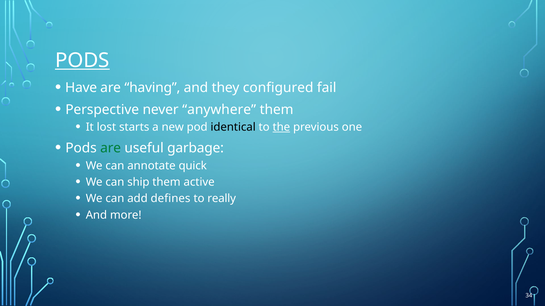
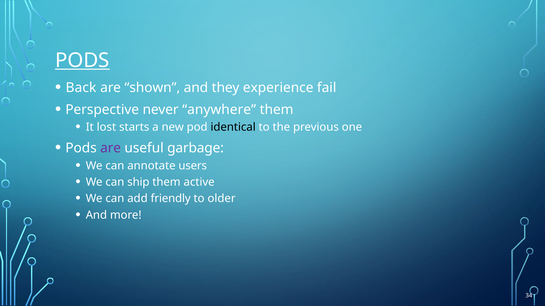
Have: Have -> Back (81, 88)
having: having -> shown (152, 88)
configured: configured -> experience (278, 88)
the underline: present -> none (281, 127)
are colour: green -> purple (111, 148)
quick: quick -> users (193, 166)
defines: defines -> friendly (171, 199)
really: really -> older (222, 199)
